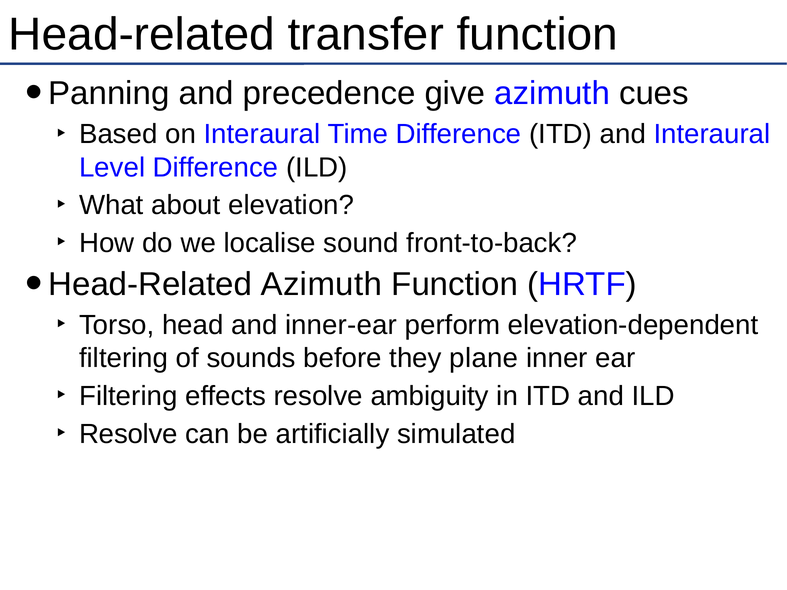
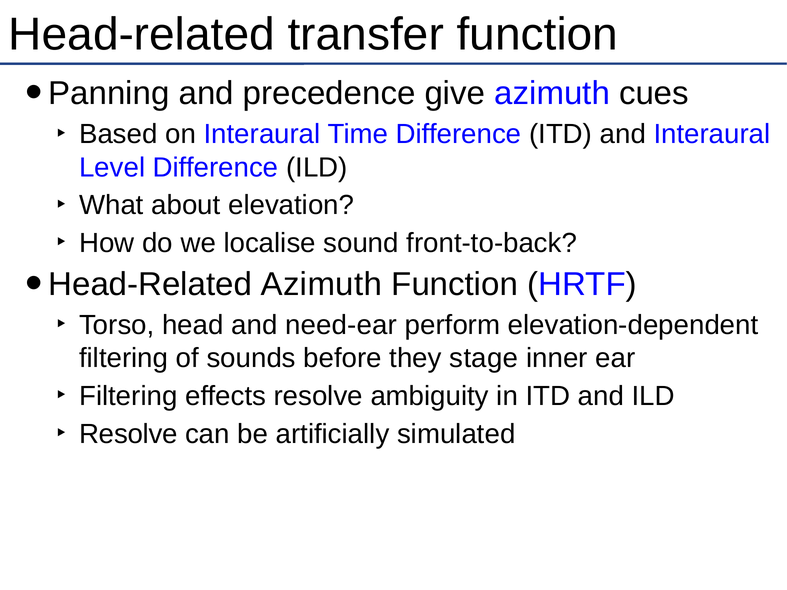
inner-ear: inner-ear -> need-ear (341, 325)
plane: plane -> stage (484, 358)
